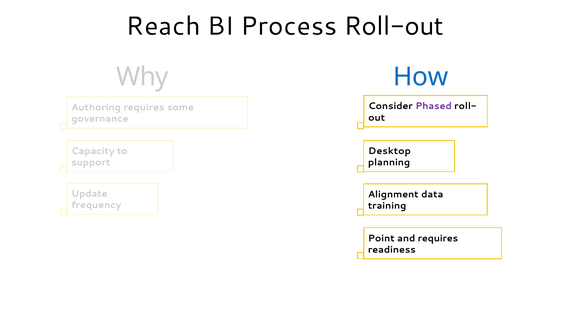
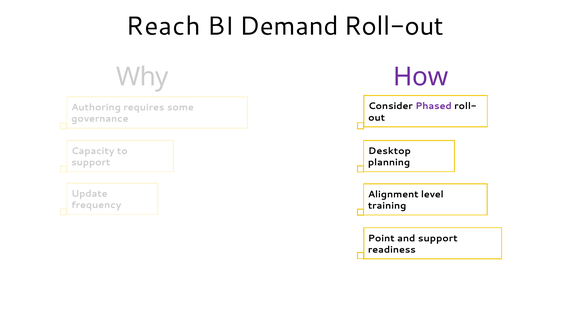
Process: Process -> Demand (289, 26)
How colour: blue -> purple (421, 77)
data: data -> level (432, 194)
and requires: requires -> support (438, 238)
